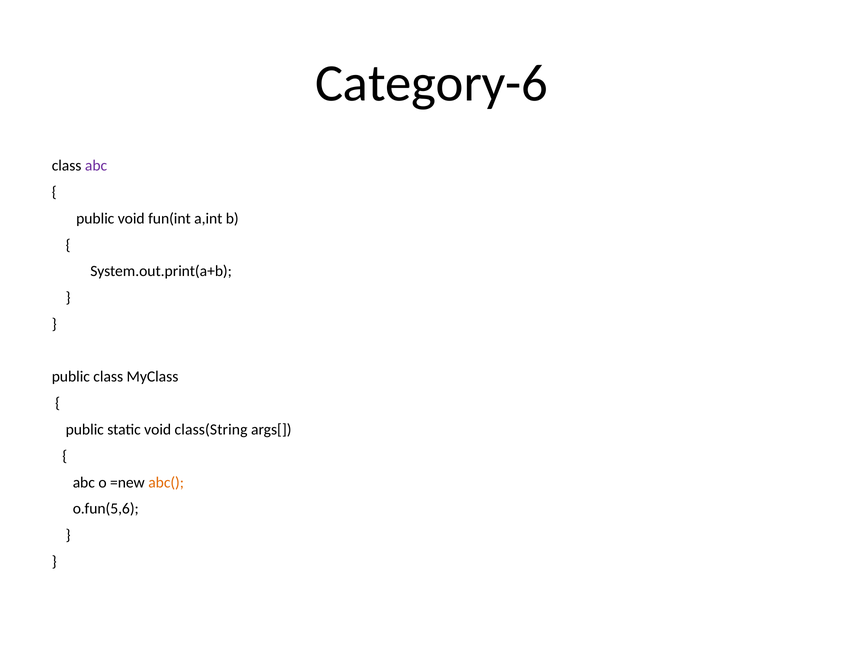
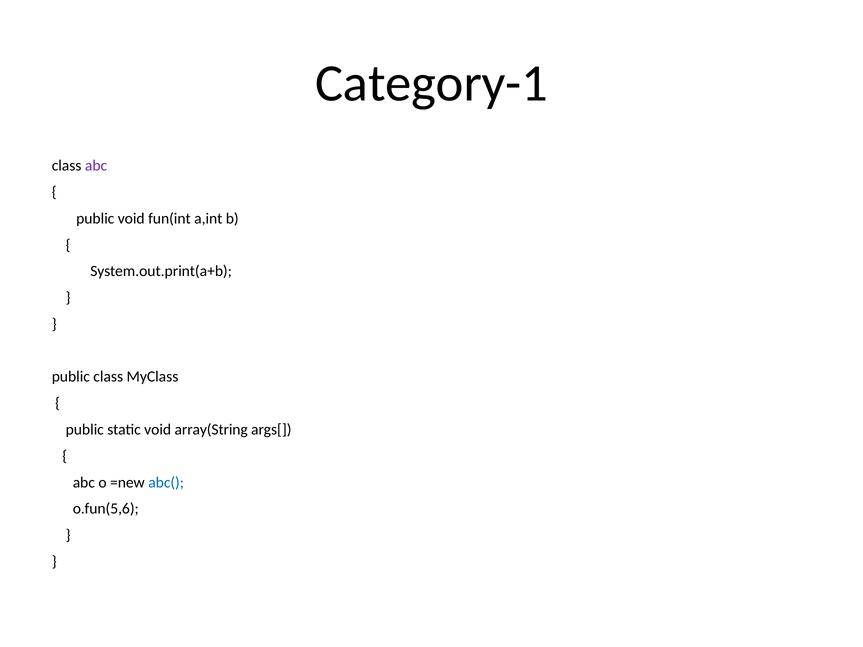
Category-6: Category-6 -> Category-1 (431, 84)
class(String: class(String -> array(String (211, 430)
abc( colour: orange -> blue (166, 483)
